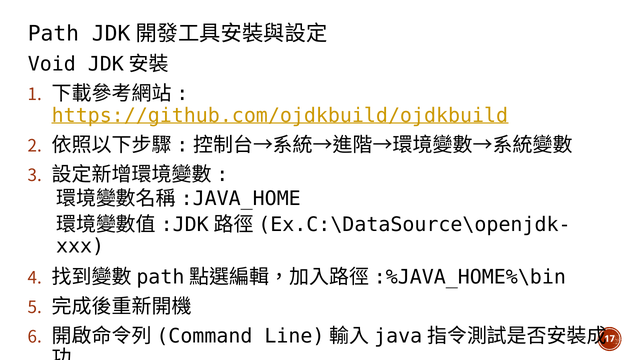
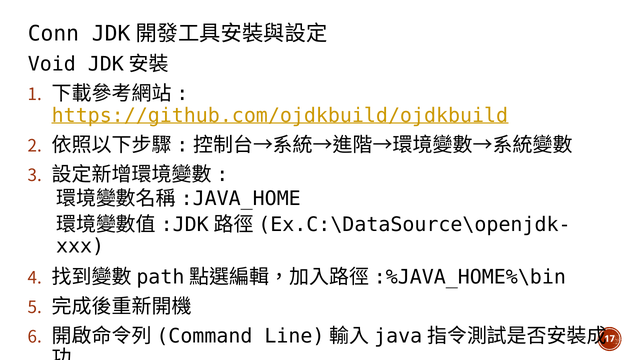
Path: Path -> Conn (53, 34)
